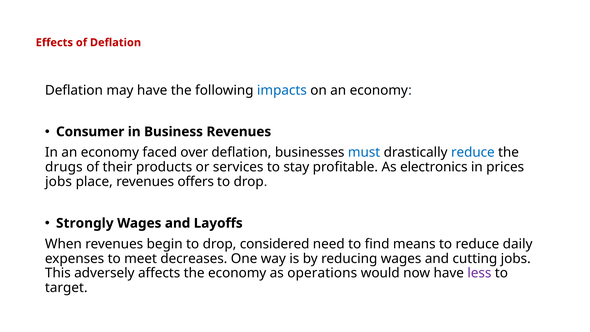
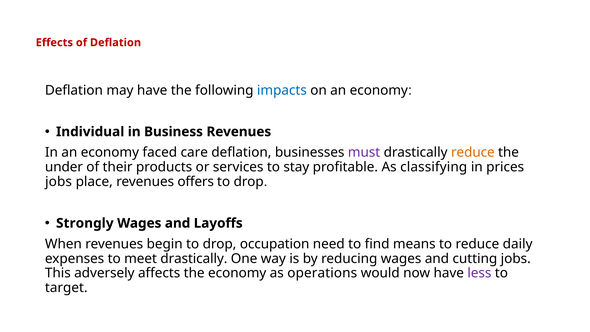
Consumer: Consumer -> Individual (90, 132)
over: over -> care (194, 152)
must colour: blue -> purple (364, 152)
reduce colour: blue -> orange (473, 152)
drugs: drugs -> under (64, 167)
electronics: electronics -> classifying (434, 167)
considered: considered -> occupation (275, 244)
meet decreases: decreases -> drastically (194, 258)
